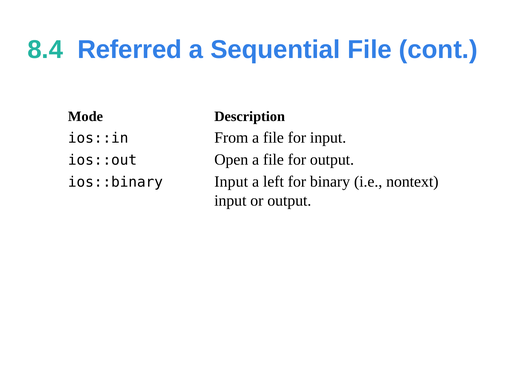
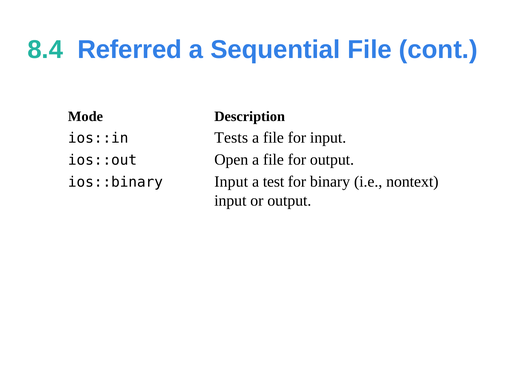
From: From -> Tests (231, 137)
left: left -> test (274, 181)
